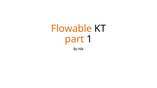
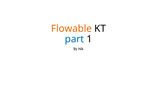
part colour: orange -> blue (74, 39)
